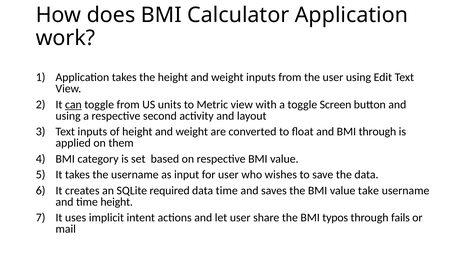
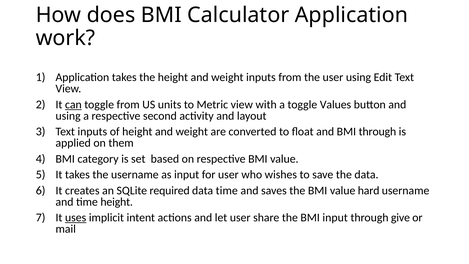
Screen: Screen -> Values (336, 104)
take: take -> hard (369, 190)
uses underline: none -> present (76, 218)
BMI typos: typos -> input (335, 218)
fails: fails -> give (400, 218)
